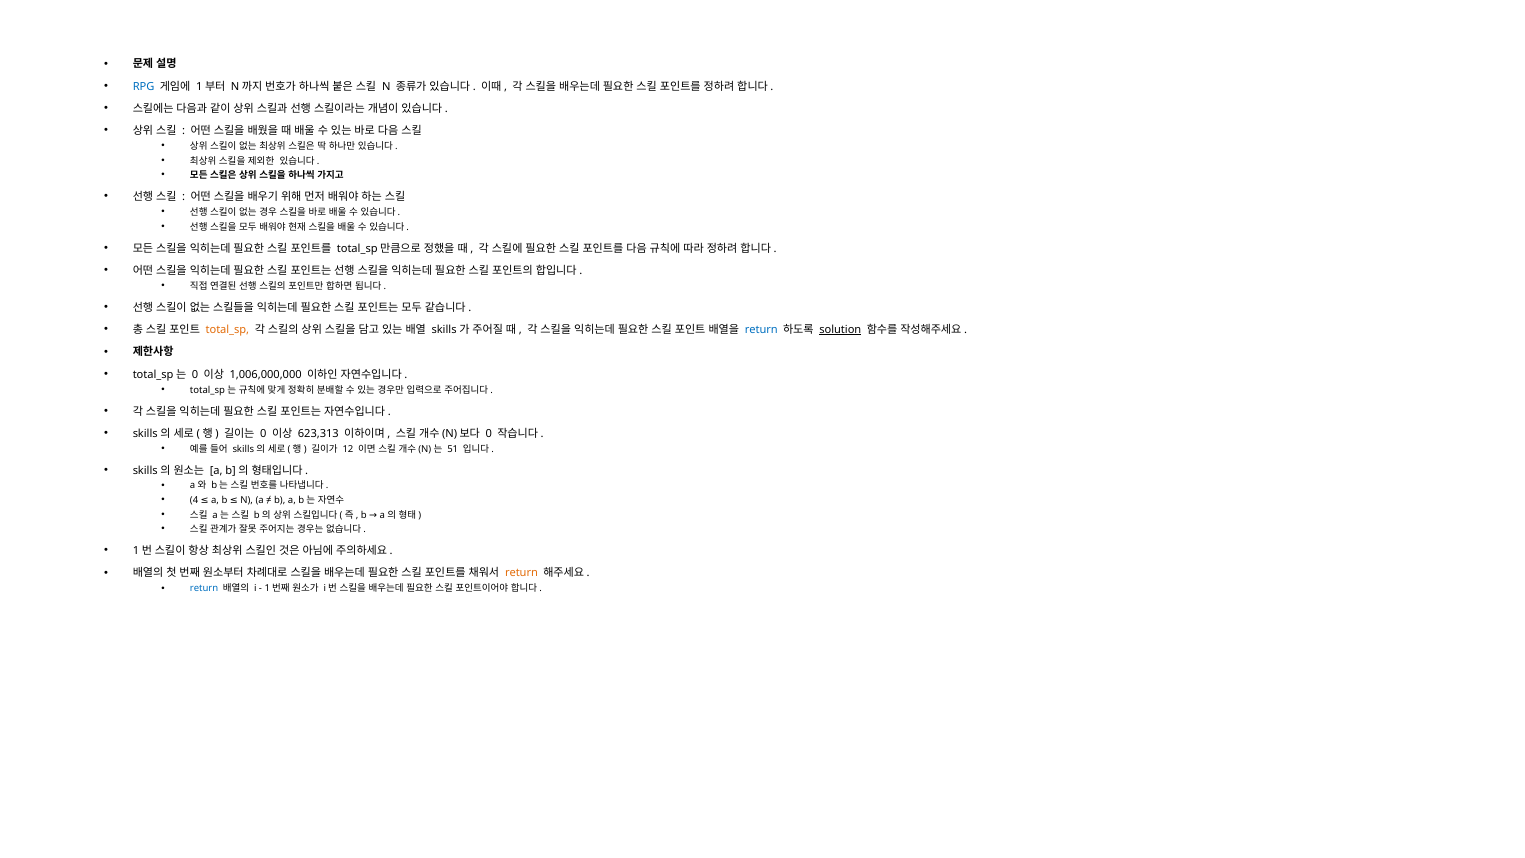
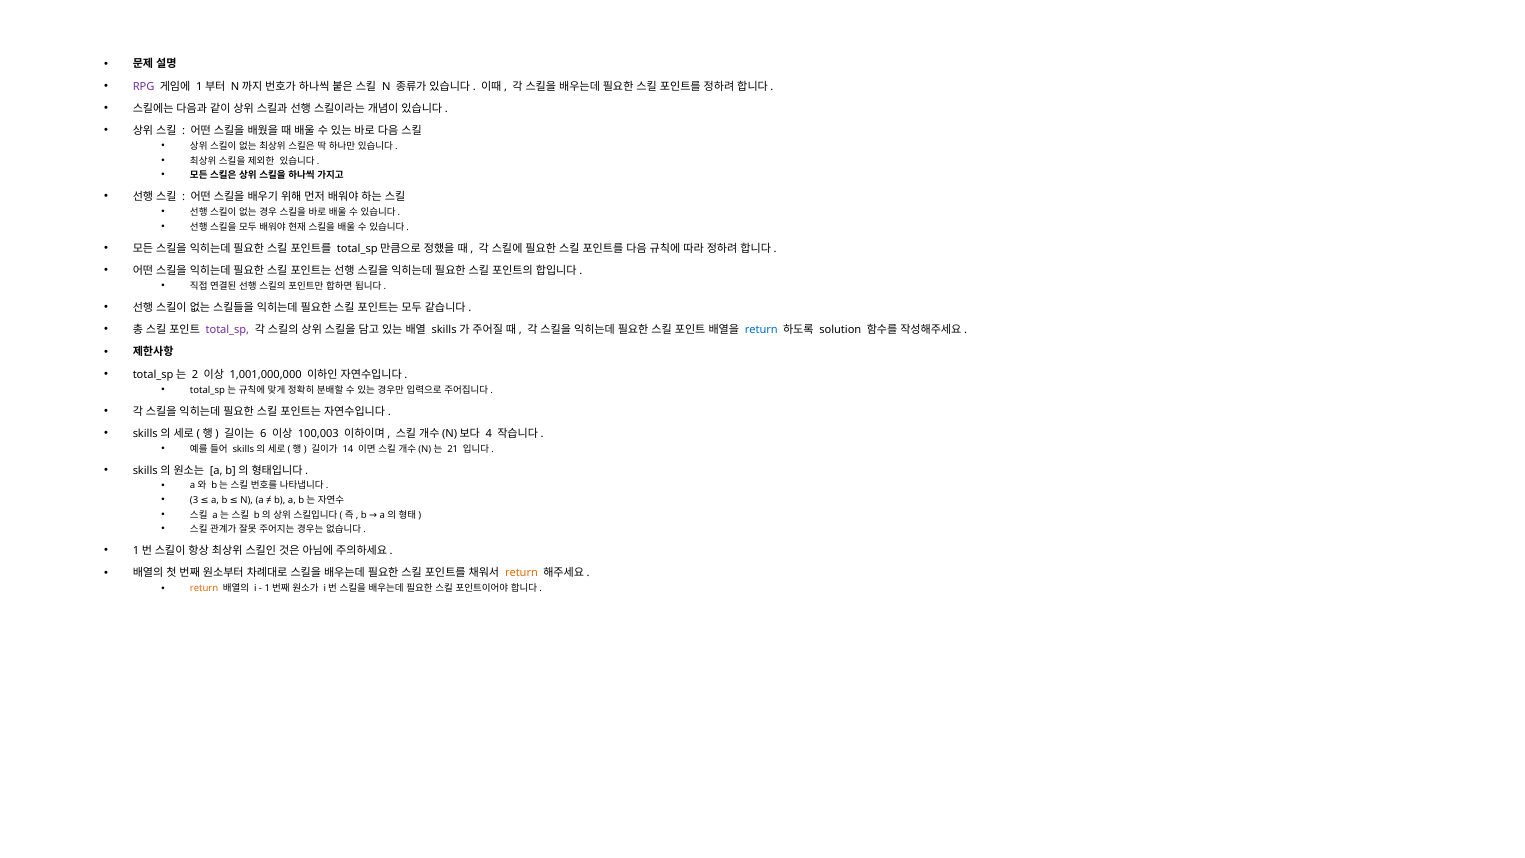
RPG colour: blue -> purple (144, 87)
total_sp colour: orange -> purple (227, 330)
solution underline: present -> none (840, 330)
0: 0 -> 2 (195, 374)
1,006,000,000: 1,006,000,000 -> 1,001,000,000 (266, 374)
0: 0 -> 6 (263, 434)
623,313: 623,313 -> 100,003 (318, 434)
0: 0 -> 4 (489, 434)
12: 12 -> 14 (348, 449)
51: 51 -> 21 (453, 449)
4: 4 -> 3 (194, 500)
return colour: blue -> orange (204, 588)
